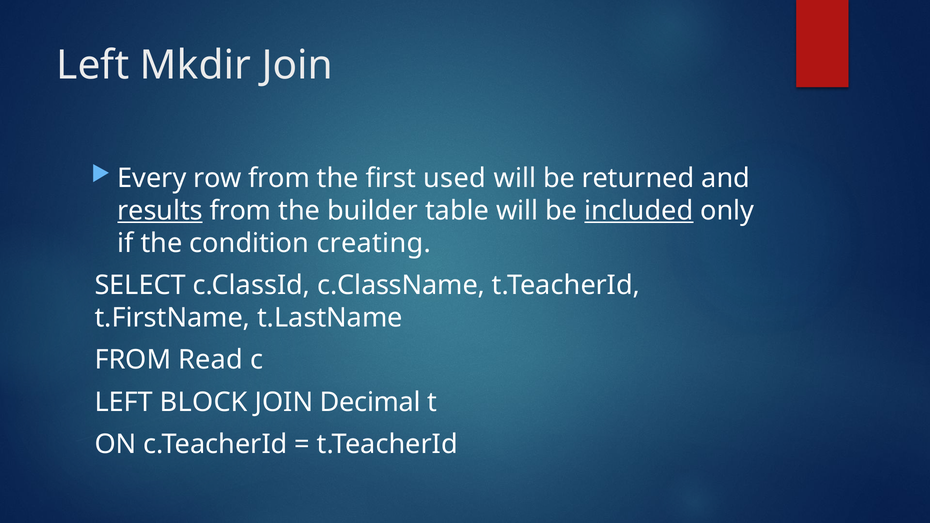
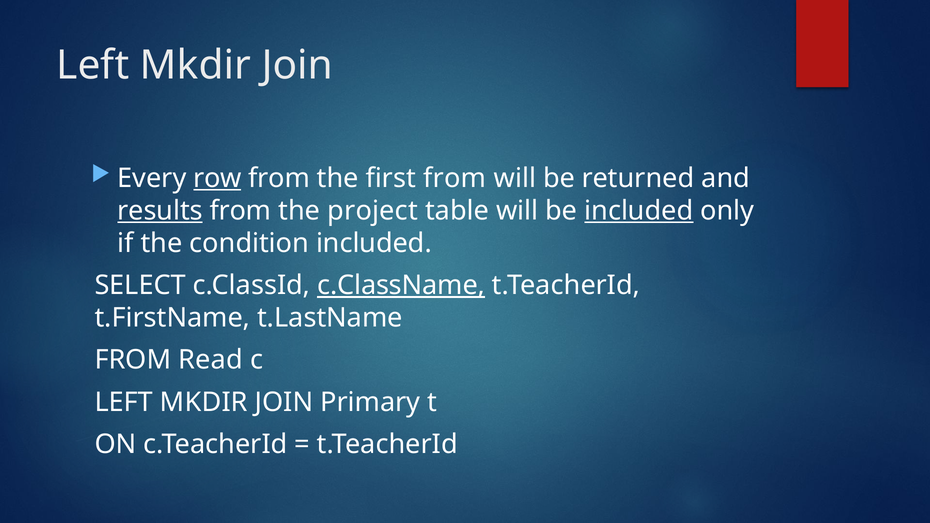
row underline: none -> present (217, 178)
first used: used -> from (455, 178)
builder: builder -> project (373, 211)
condition creating: creating -> included (374, 243)
c.ClassName underline: none -> present (401, 285)
BLOCK: BLOCK -> MKDIR (204, 402)
Decimal: Decimal -> Primary (370, 402)
